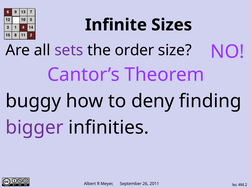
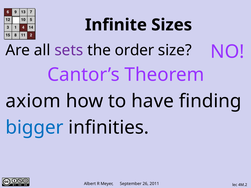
buggy: buggy -> axiom (33, 101)
deny: deny -> have (153, 101)
bigger colour: purple -> blue (34, 128)
